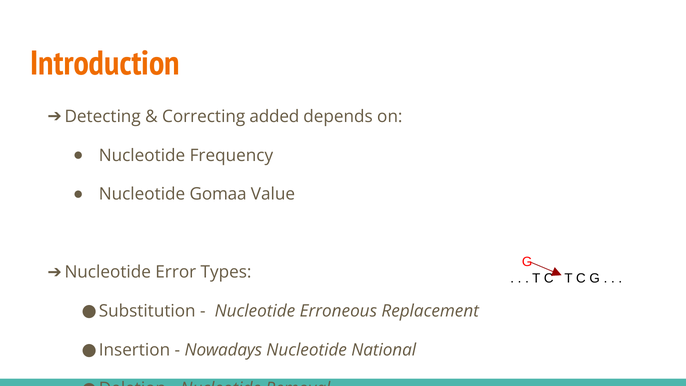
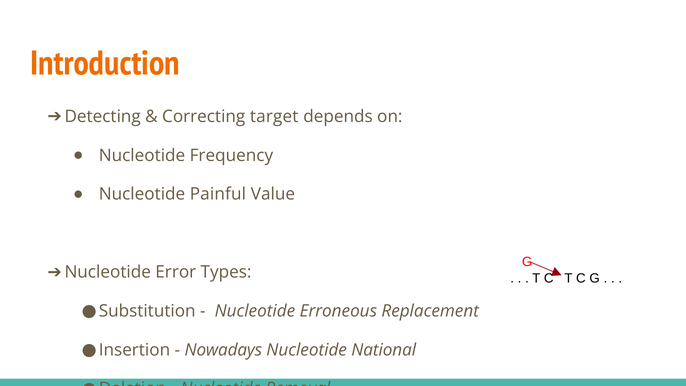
added: added -> target (274, 116)
Gomaa: Gomaa -> Painful (218, 194)
